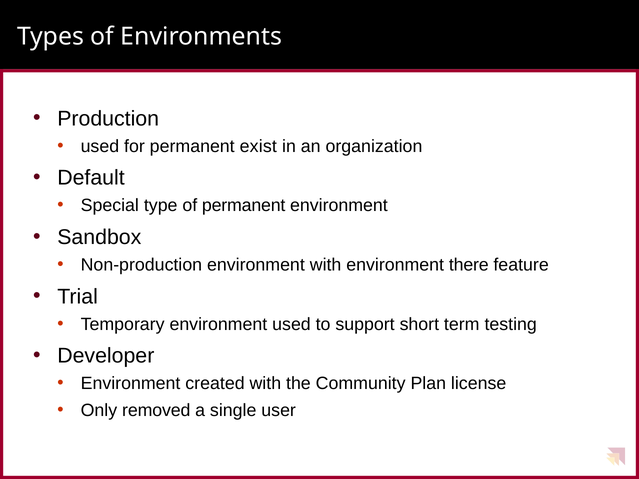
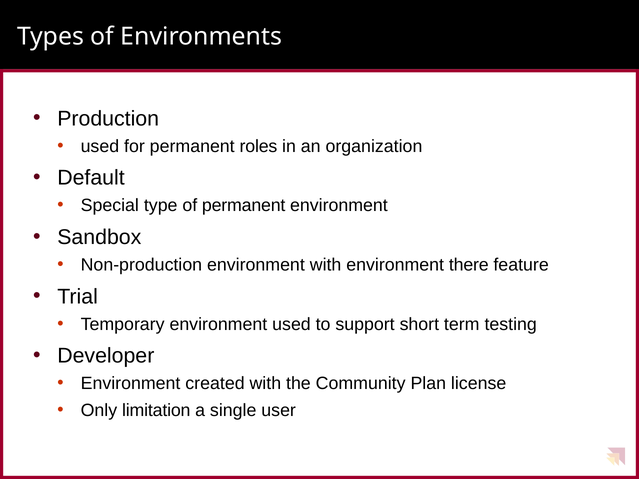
exist: exist -> roles (258, 146)
removed: removed -> limitation (156, 410)
